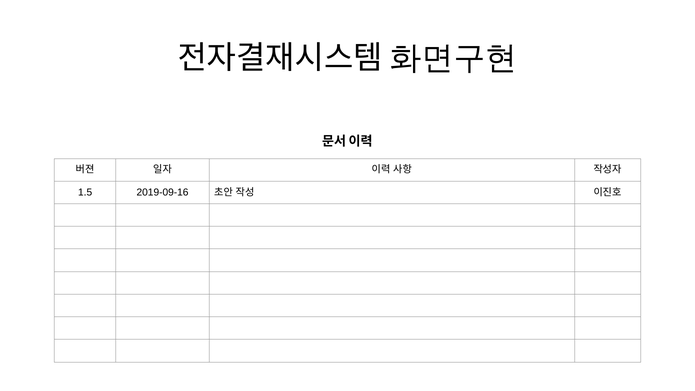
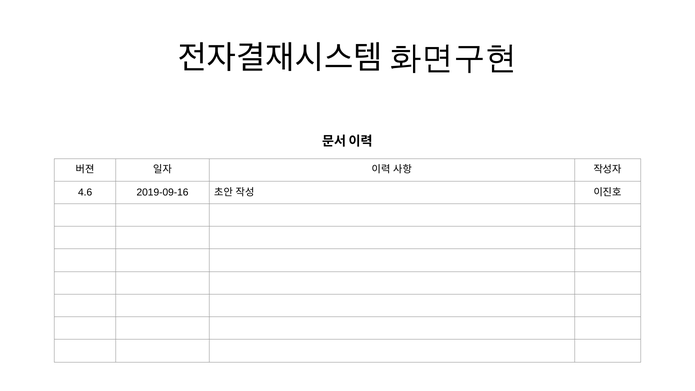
1.5: 1.5 -> 4.6 (85, 192)
